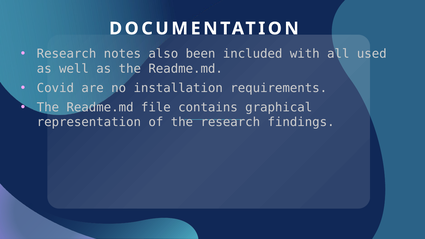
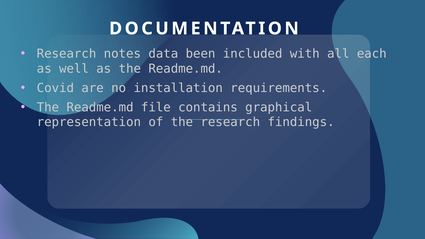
also: also -> data (163, 54)
used: used -> each (372, 54)
